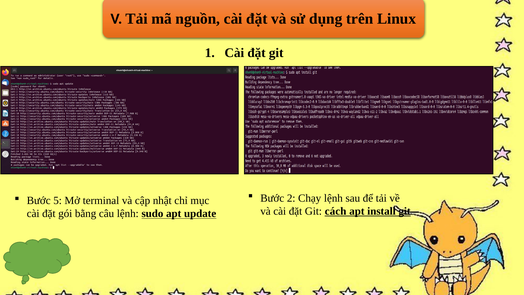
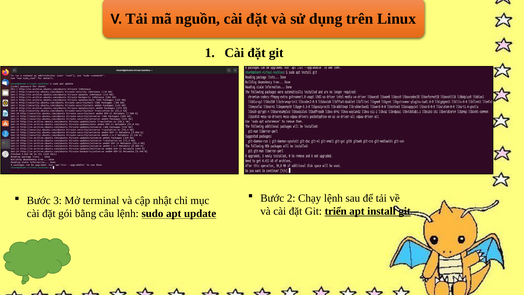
5: 5 -> 3 (58, 200)
cách: cách -> triển (336, 211)
